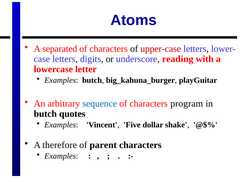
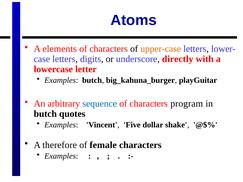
separated: separated -> elements (60, 49)
upper-case colour: red -> orange (161, 49)
reading: reading -> directly (178, 59)
parent: parent -> female (103, 145)
